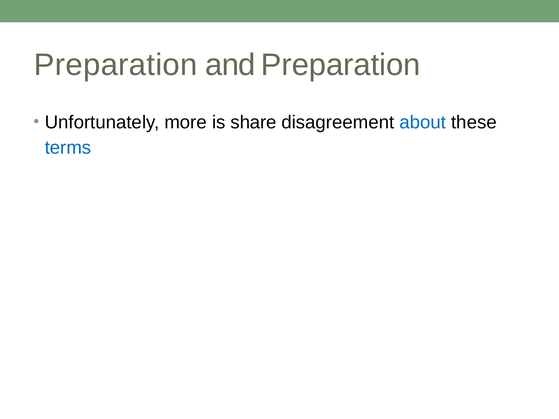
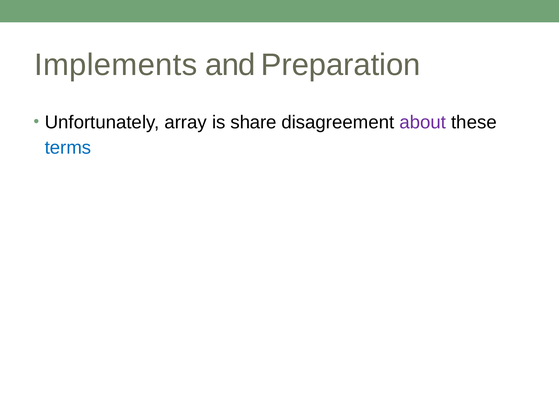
Preparation: Preparation -> Implements (116, 65)
more: more -> array (186, 122)
about colour: blue -> purple (423, 122)
